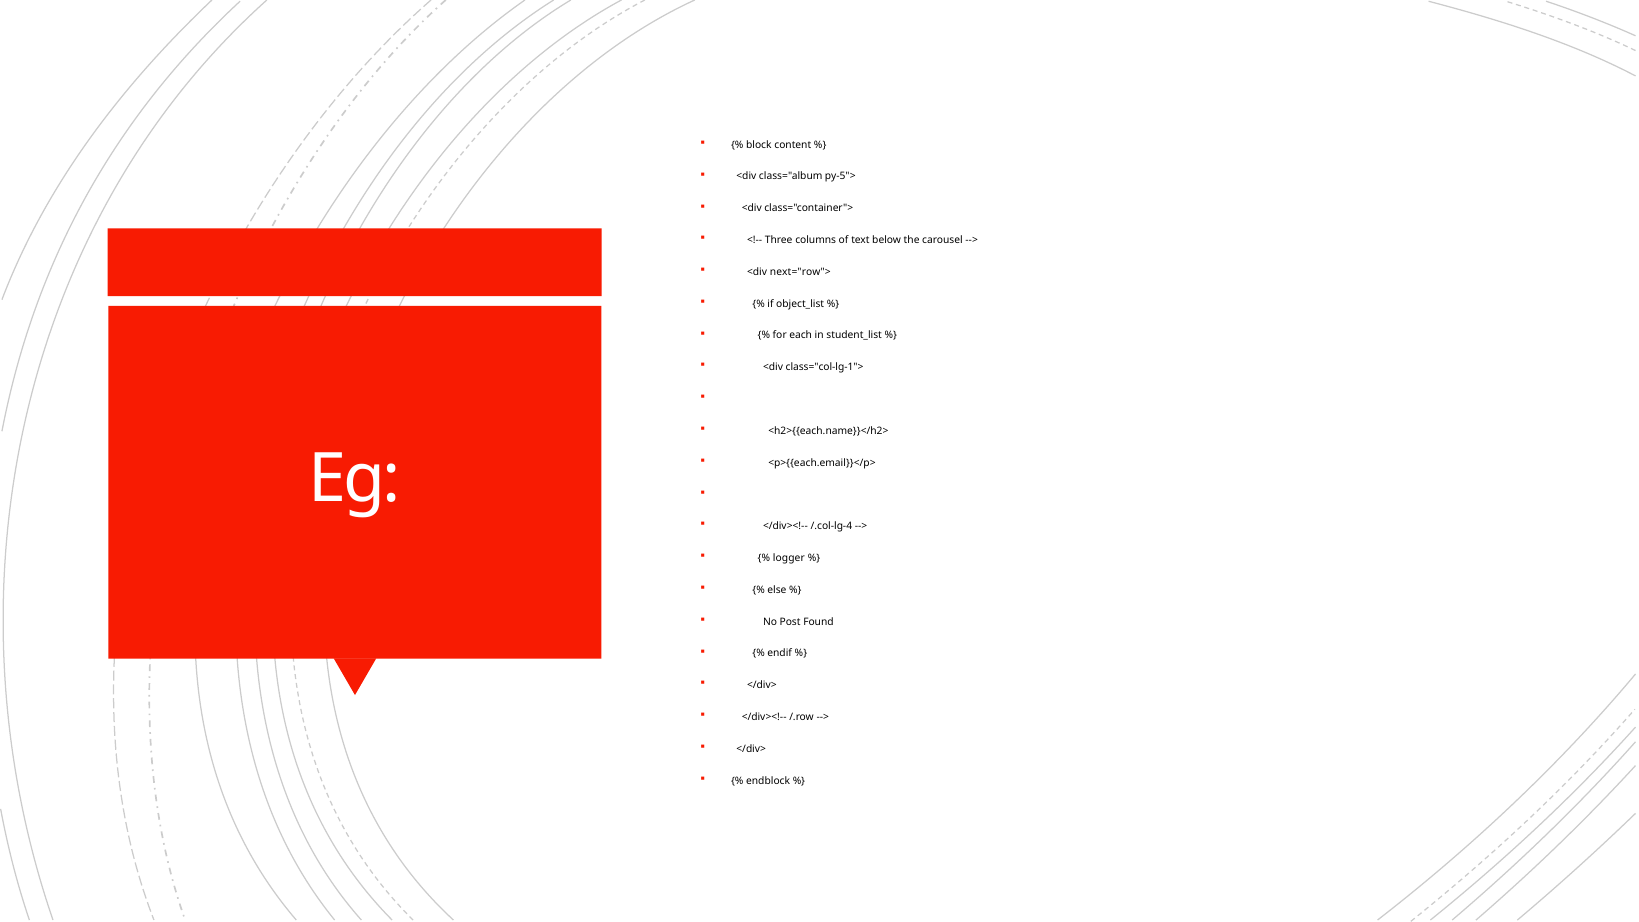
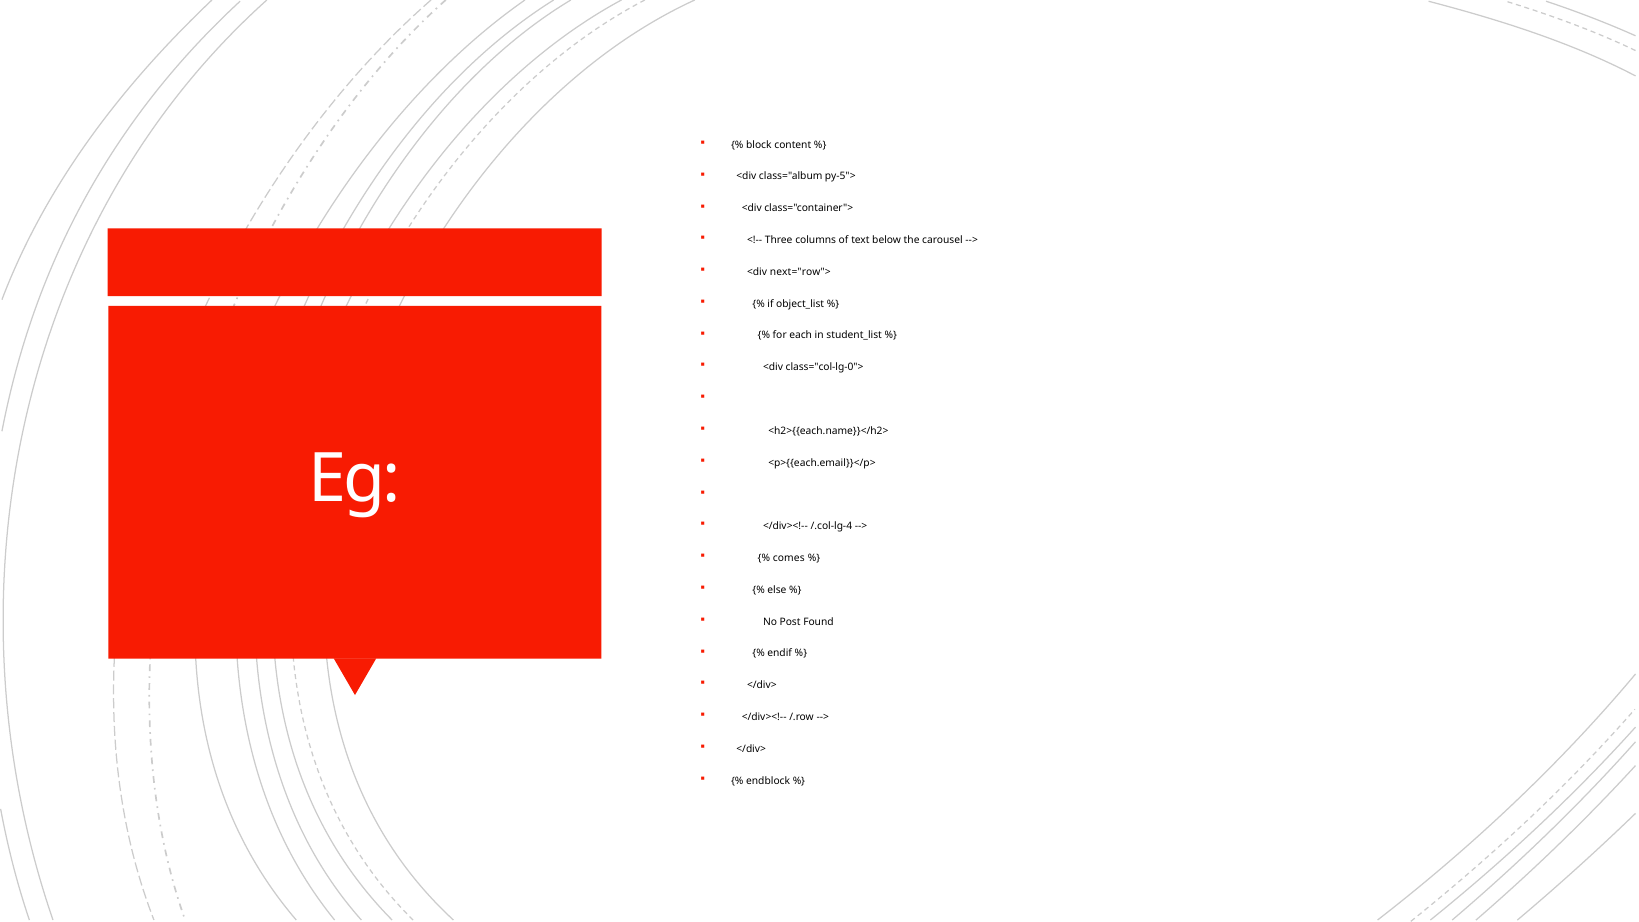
class="col-lg-1">: class="col-lg-1"> -> class="col-lg-0"> (825, 367)
logger: logger -> comes (789, 558)
